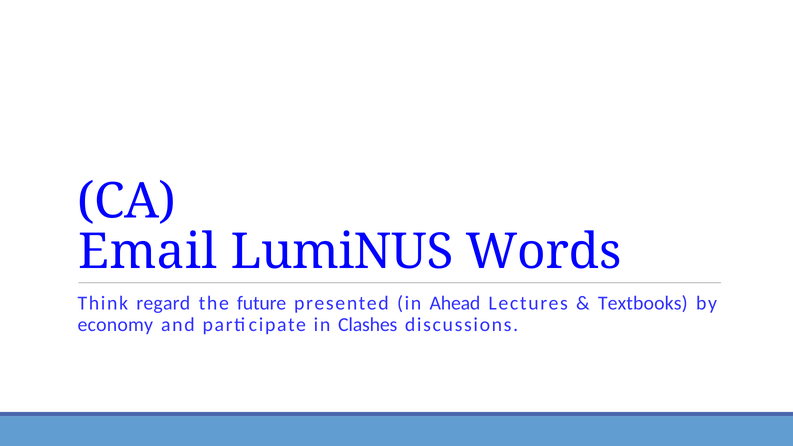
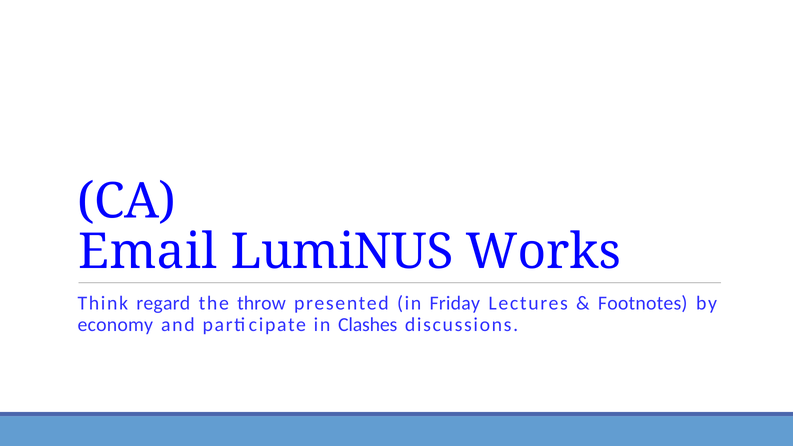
Words: Words -> Works (543, 252)
future: future -> throw (261, 303)
Ahead: Ahead -> Friday (455, 303)
Textbooks: Textbooks -> Footnotes (643, 303)
